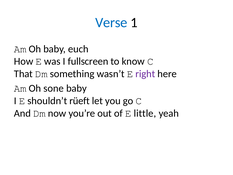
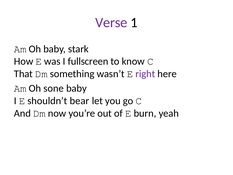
Verse colour: blue -> purple (111, 23)
euch: euch -> stark (78, 49)
rüeft: rüeft -> bear (79, 101)
little: little -> burn (145, 113)
